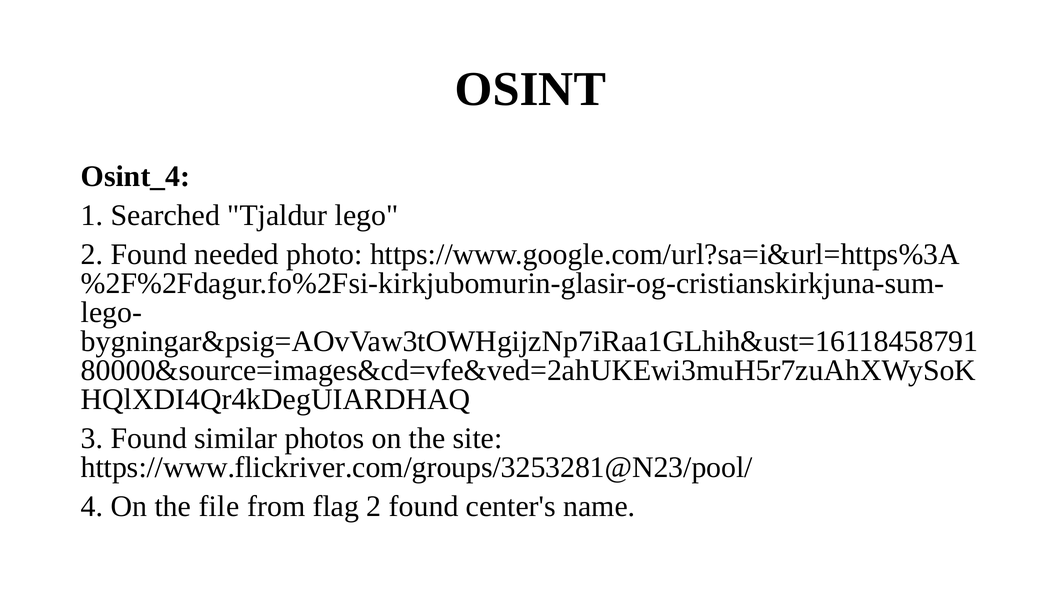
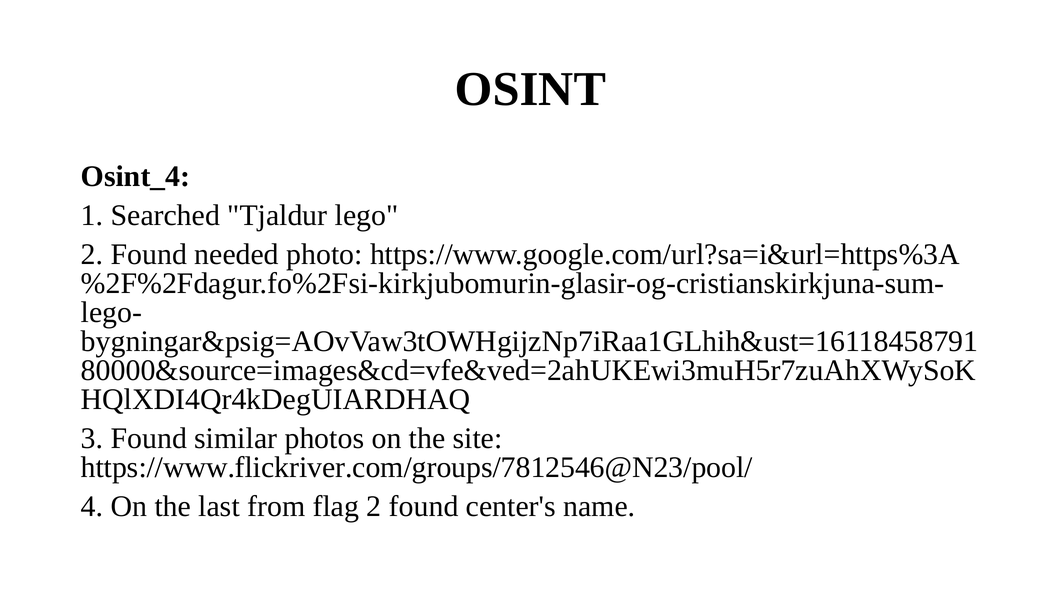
https://www.flickriver.com/groups/3253281@N23/pool/: https://www.flickriver.com/groups/3253281@N23/pool/ -> https://www.flickriver.com/groups/7812546@N23/pool/ (417, 467)
file: file -> last (219, 506)
